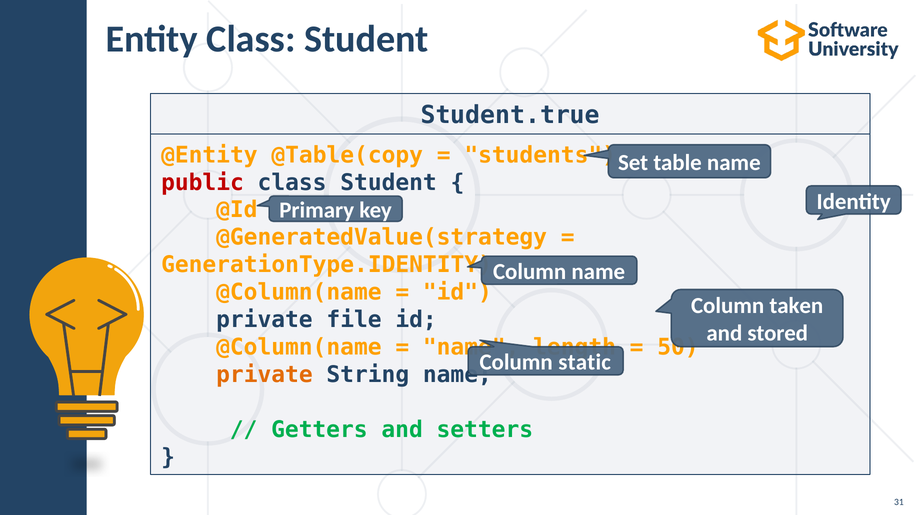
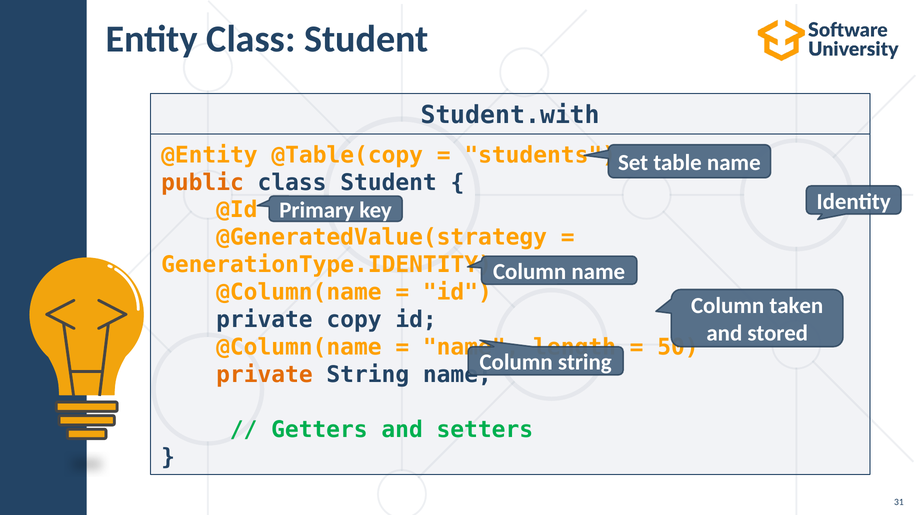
Student.true: Student.true -> Student.with (510, 115)
public colour: red -> orange (202, 183)
file: file -> copy (354, 320)
Column static: static -> string (585, 363)
